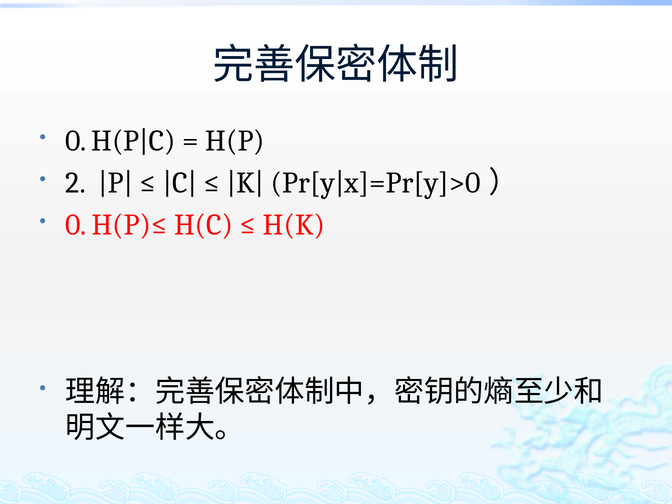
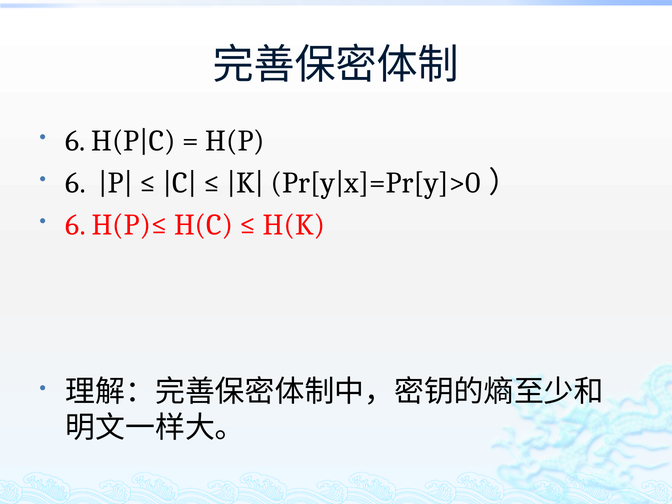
0: 0 -> 6 (76, 141)
2: 2 -> 6 (76, 183)
0: 0 -> 6 (76, 225)
